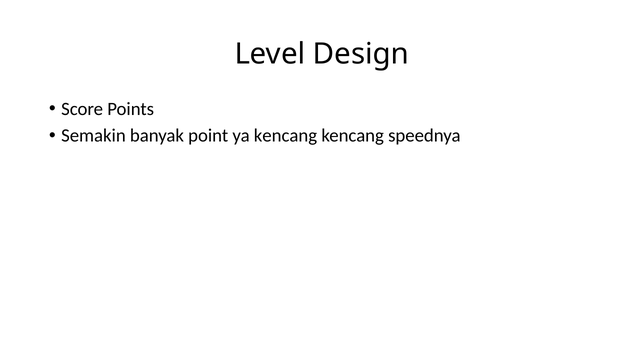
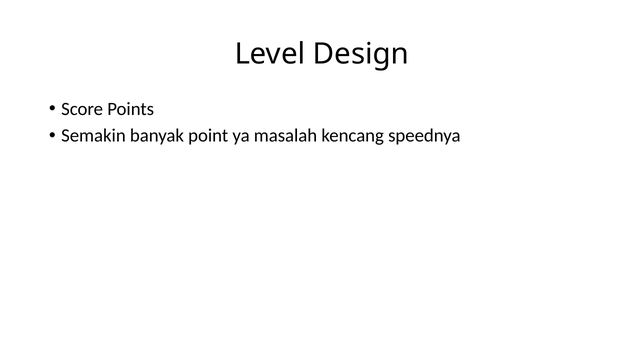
ya kencang: kencang -> masalah (286, 136)
